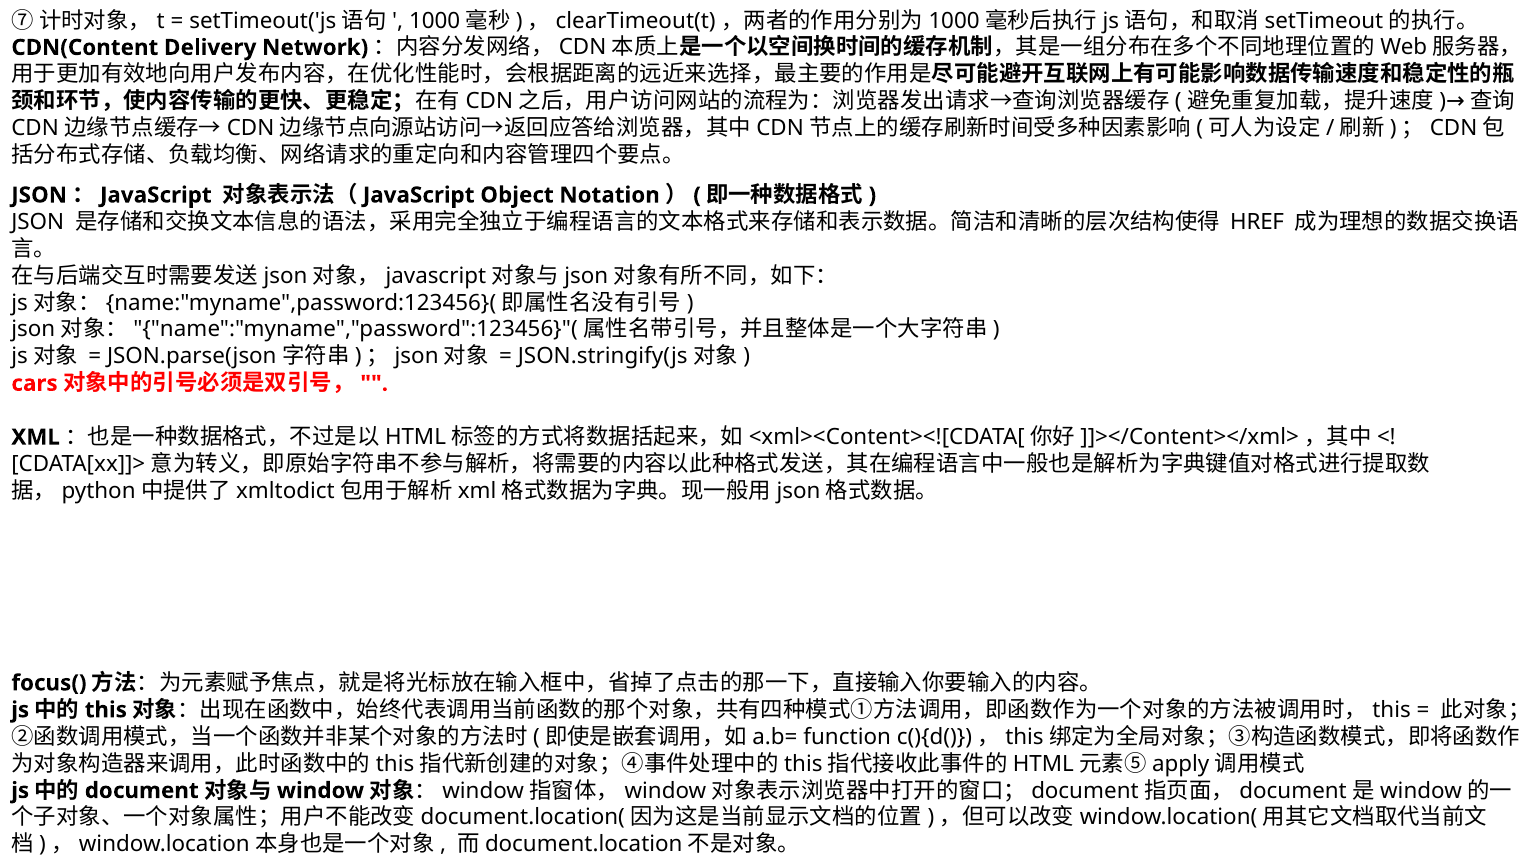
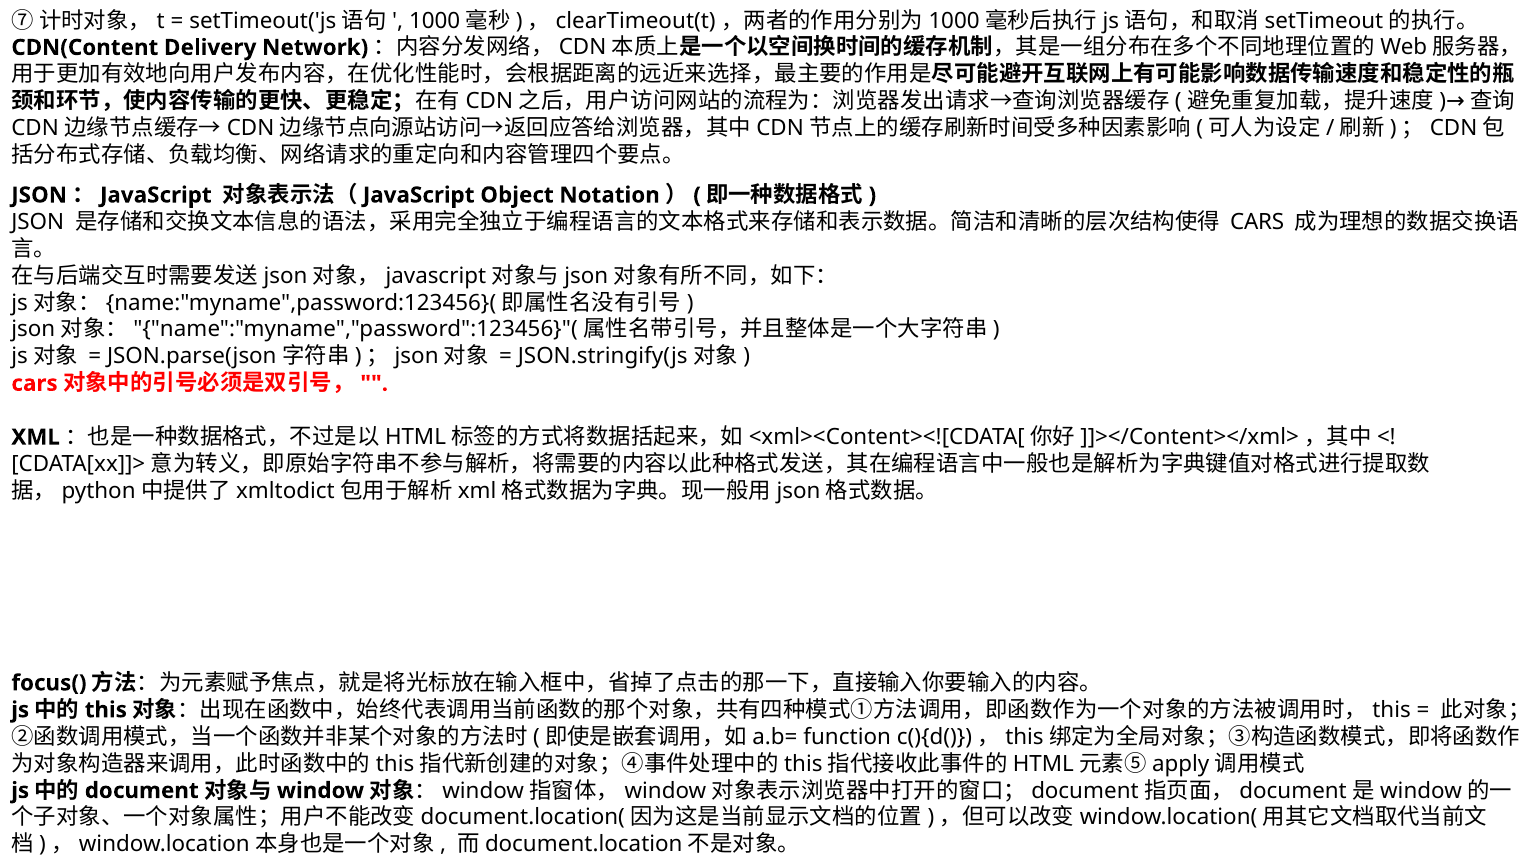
HREF: HREF -> CARS (1257, 222)
